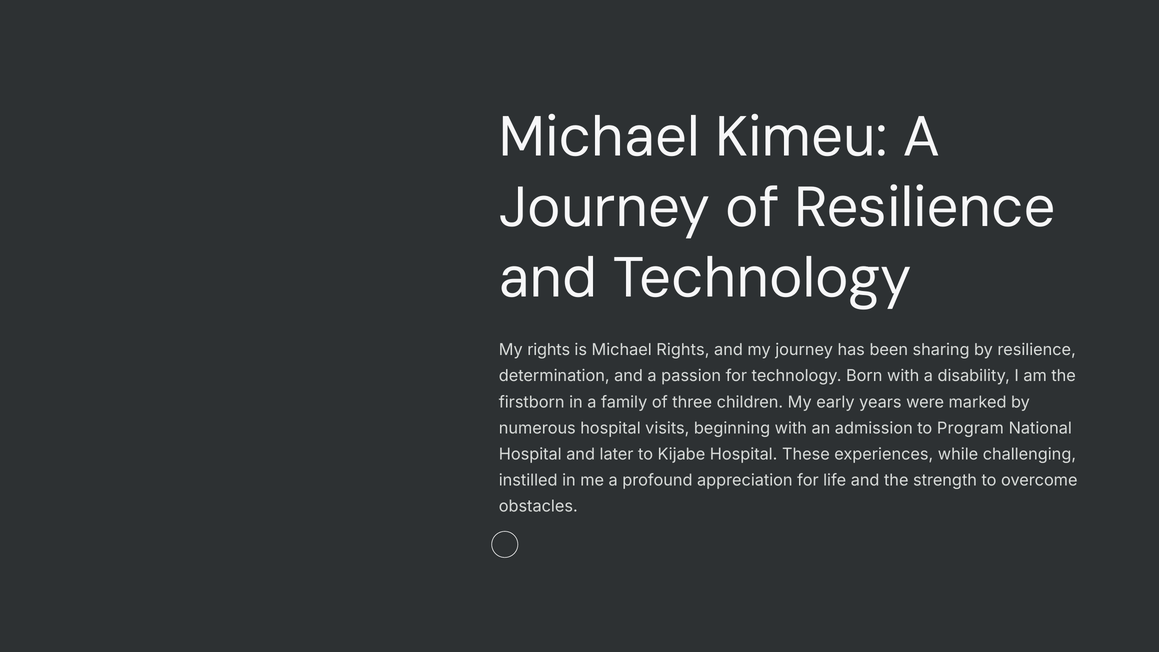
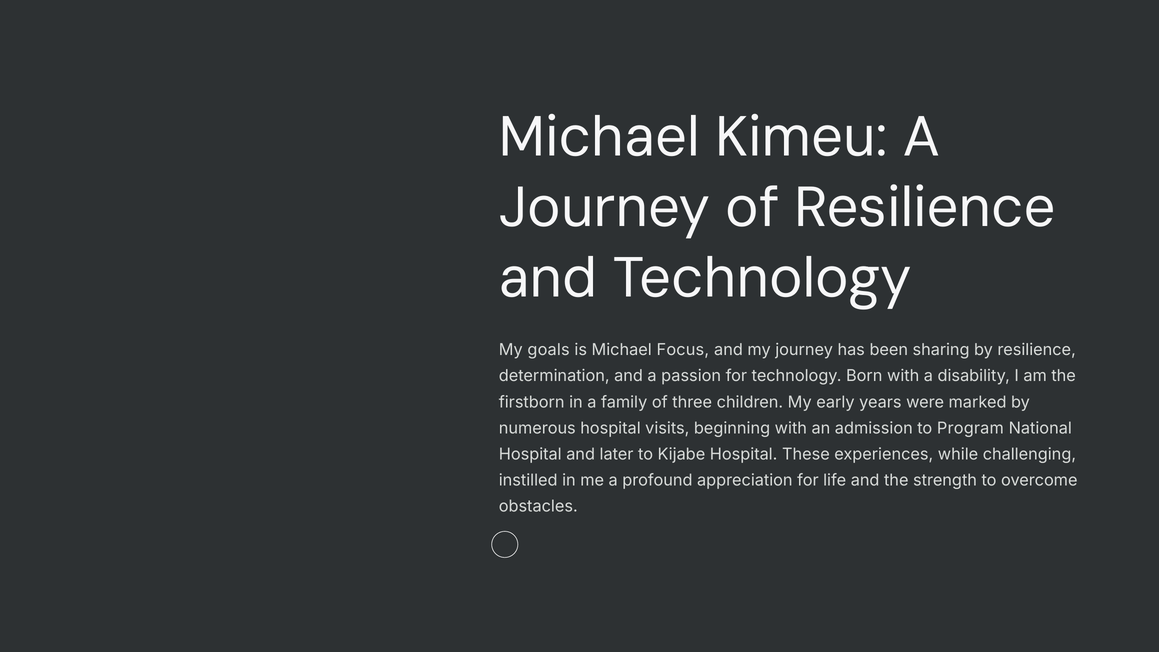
My rights: rights -> goals (549, 350)
Michael Rights: Rights -> Focus (683, 350)
